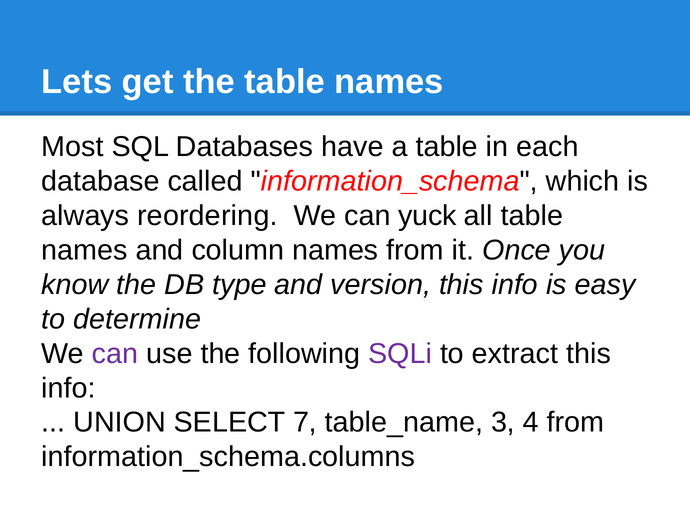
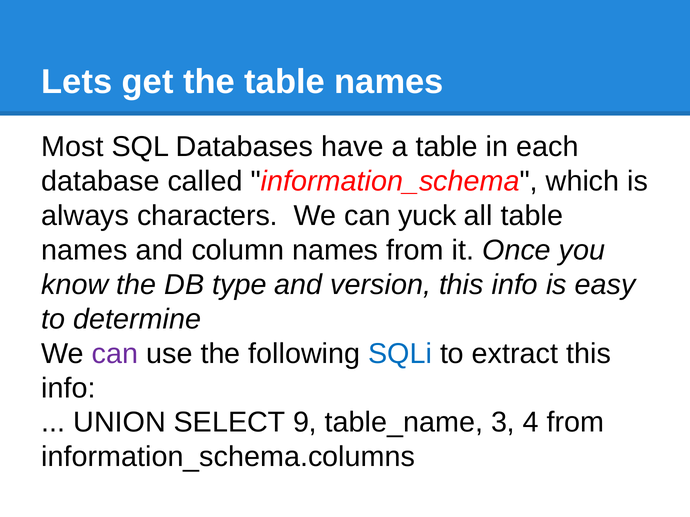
reordering: reordering -> characters (208, 216)
SQLi colour: purple -> blue (400, 354)
7: 7 -> 9 (305, 423)
